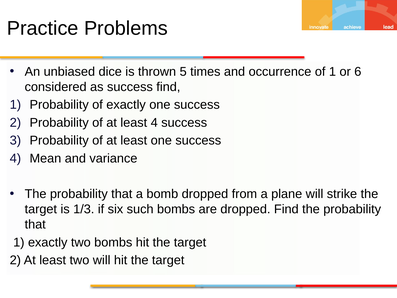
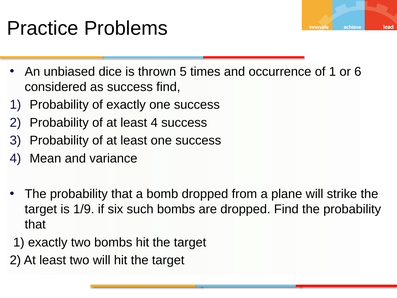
1/3: 1/3 -> 1/9 (84, 209)
